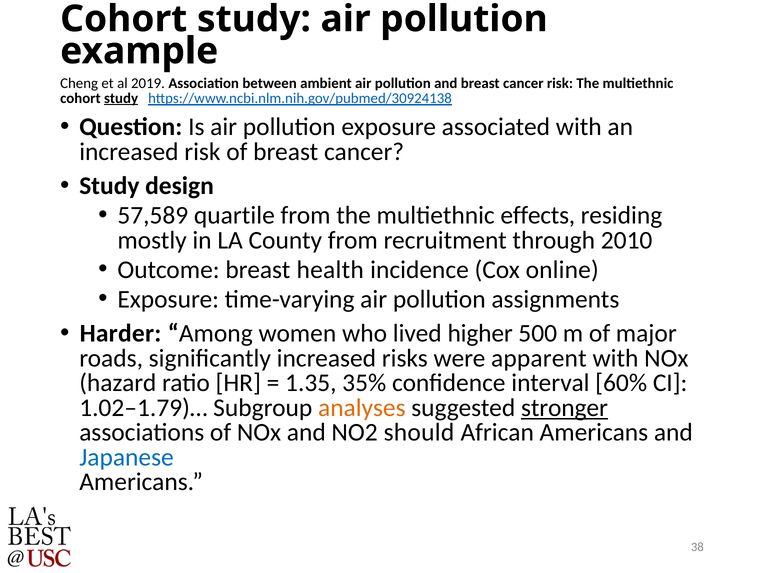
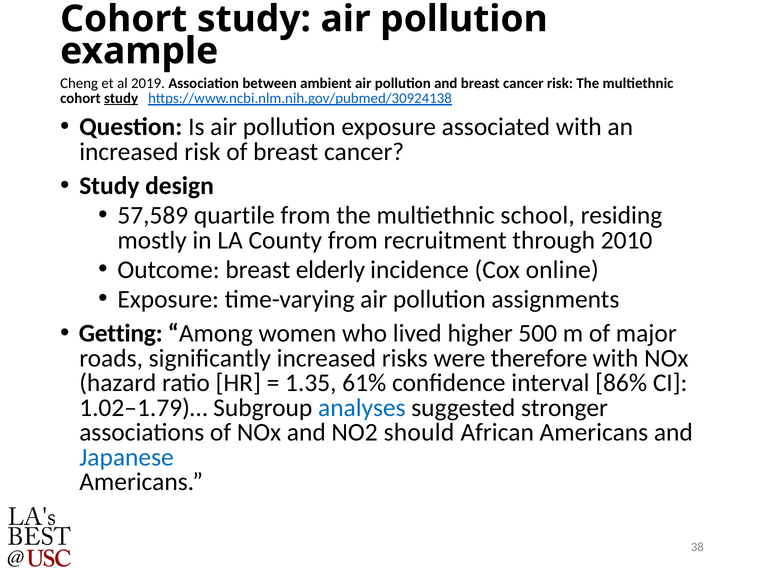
effects: effects -> school (538, 215)
health: health -> elderly (330, 270)
Harder: Harder -> Getting (121, 334)
apparent: apparent -> therefore (539, 358)
35%: 35% -> 61% (364, 383)
60%: 60% -> 86% (621, 383)
analyses colour: orange -> blue (362, 408)
stronger underline: present -> none (564, 408)
